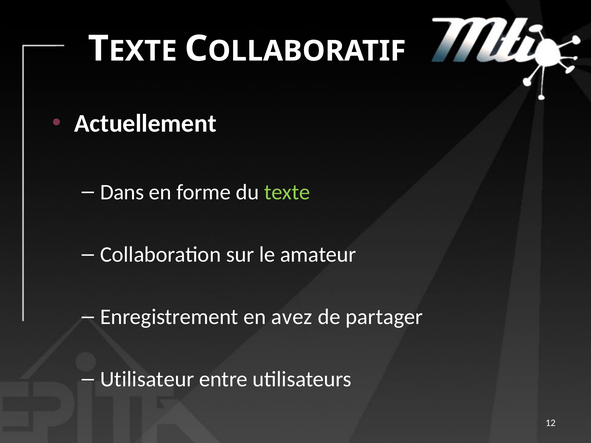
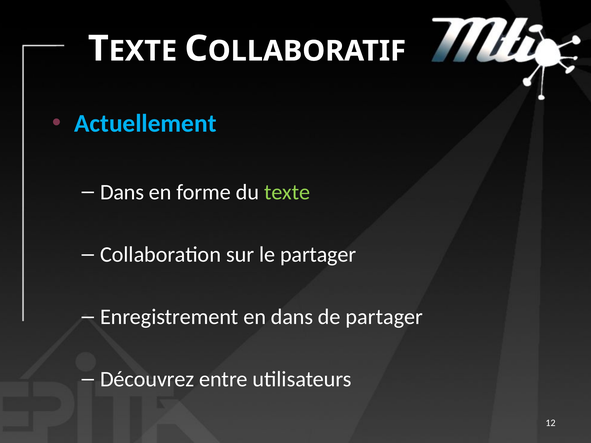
Actuellement colour: white -> light blue (145, 123)
le amateur: amateur -> partager (318, 255)
en avez: avez -> dans (292, 317)
Utilisateur: Utilisateur -> Découvrez (147, 380)
